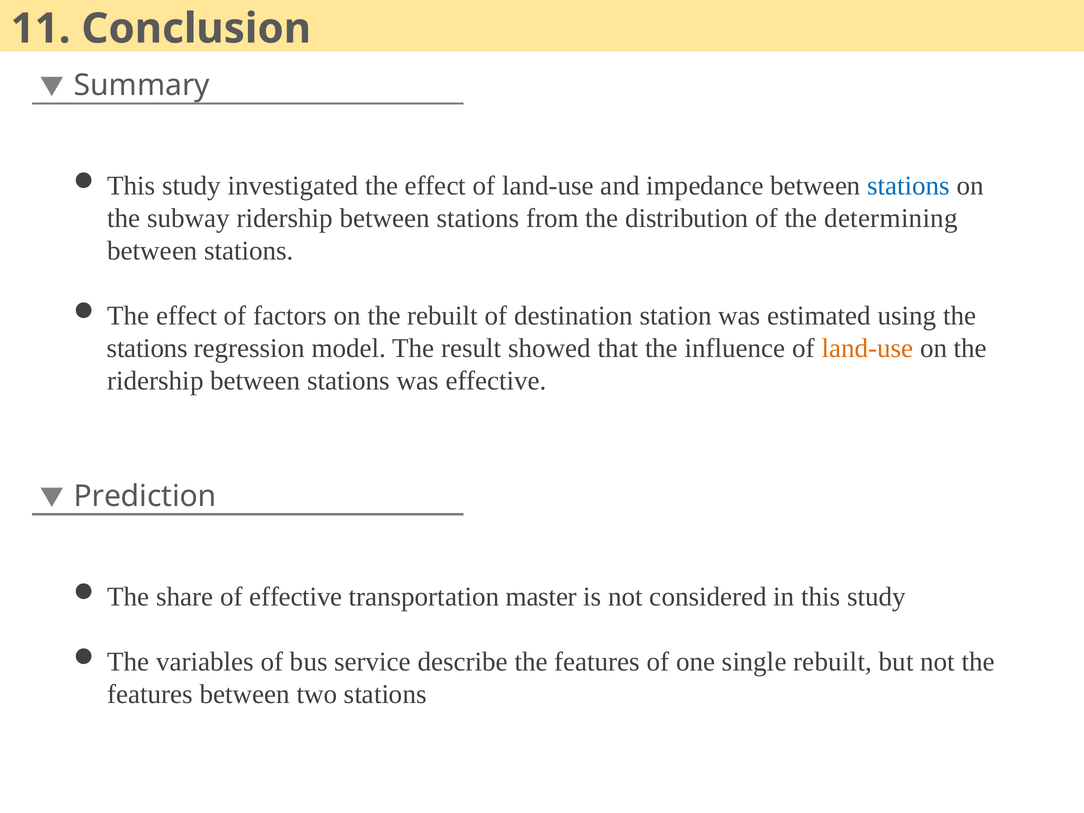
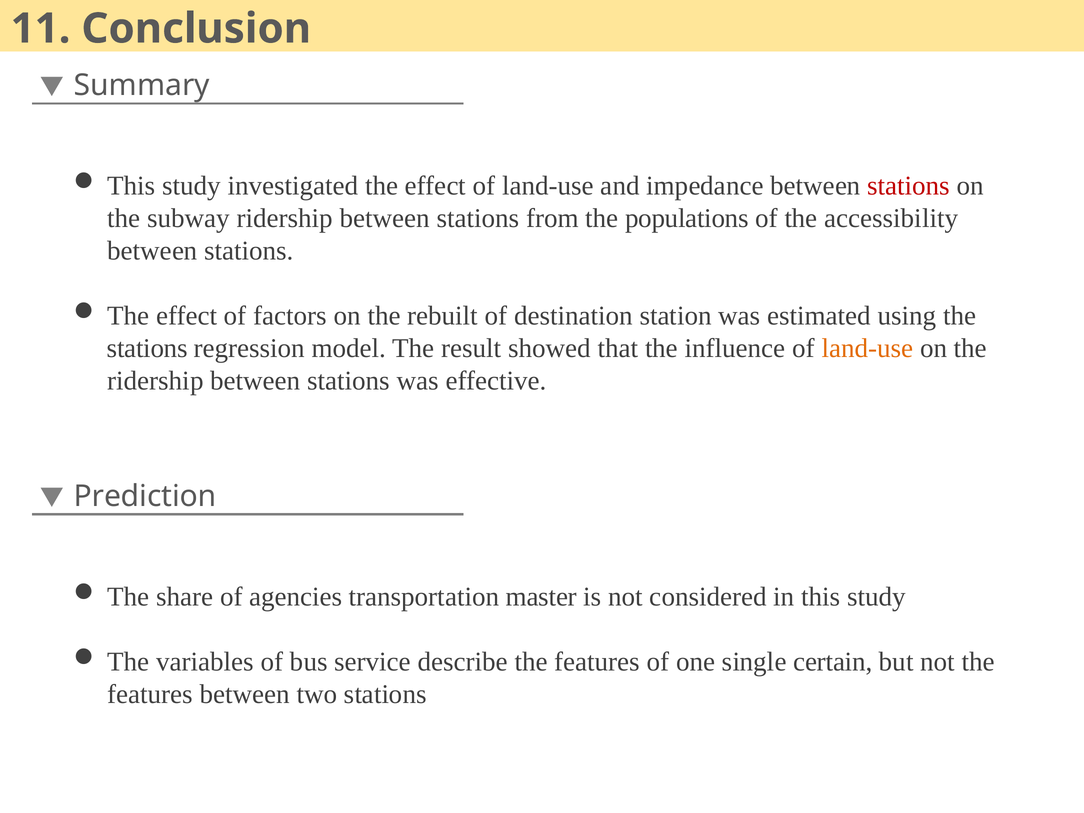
stations colour: blue -> red (909, 186)
distribution: distribution -> populations (687, 218)
determining: determining -> accessibility (891, 218)
of effective: effective -> agencies (296, 597)
single rebuilt: rebuilt -> certain (833, 662)
